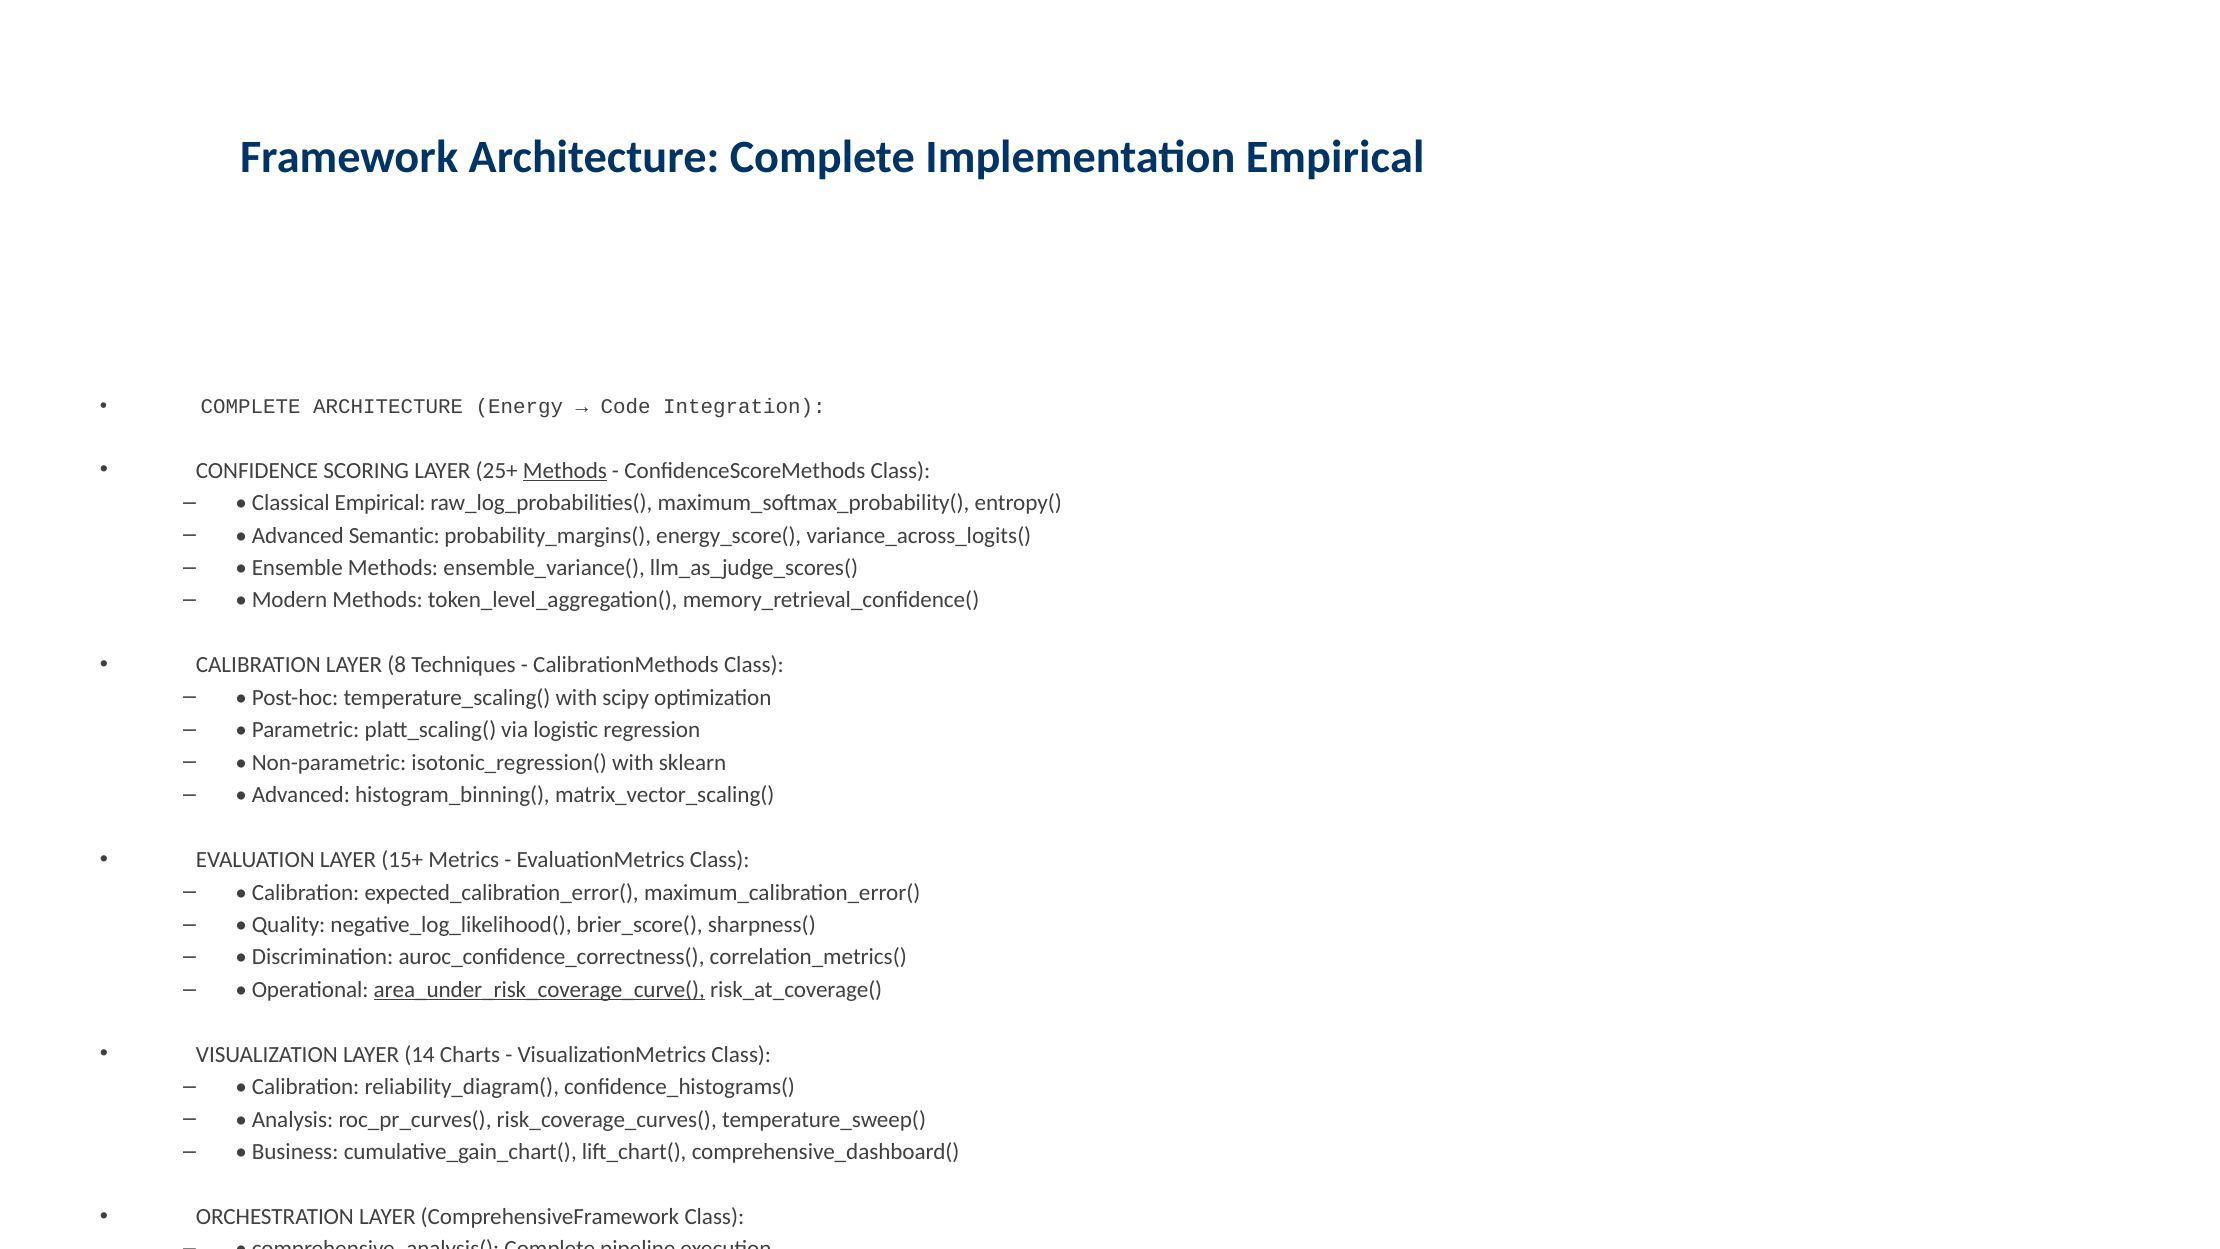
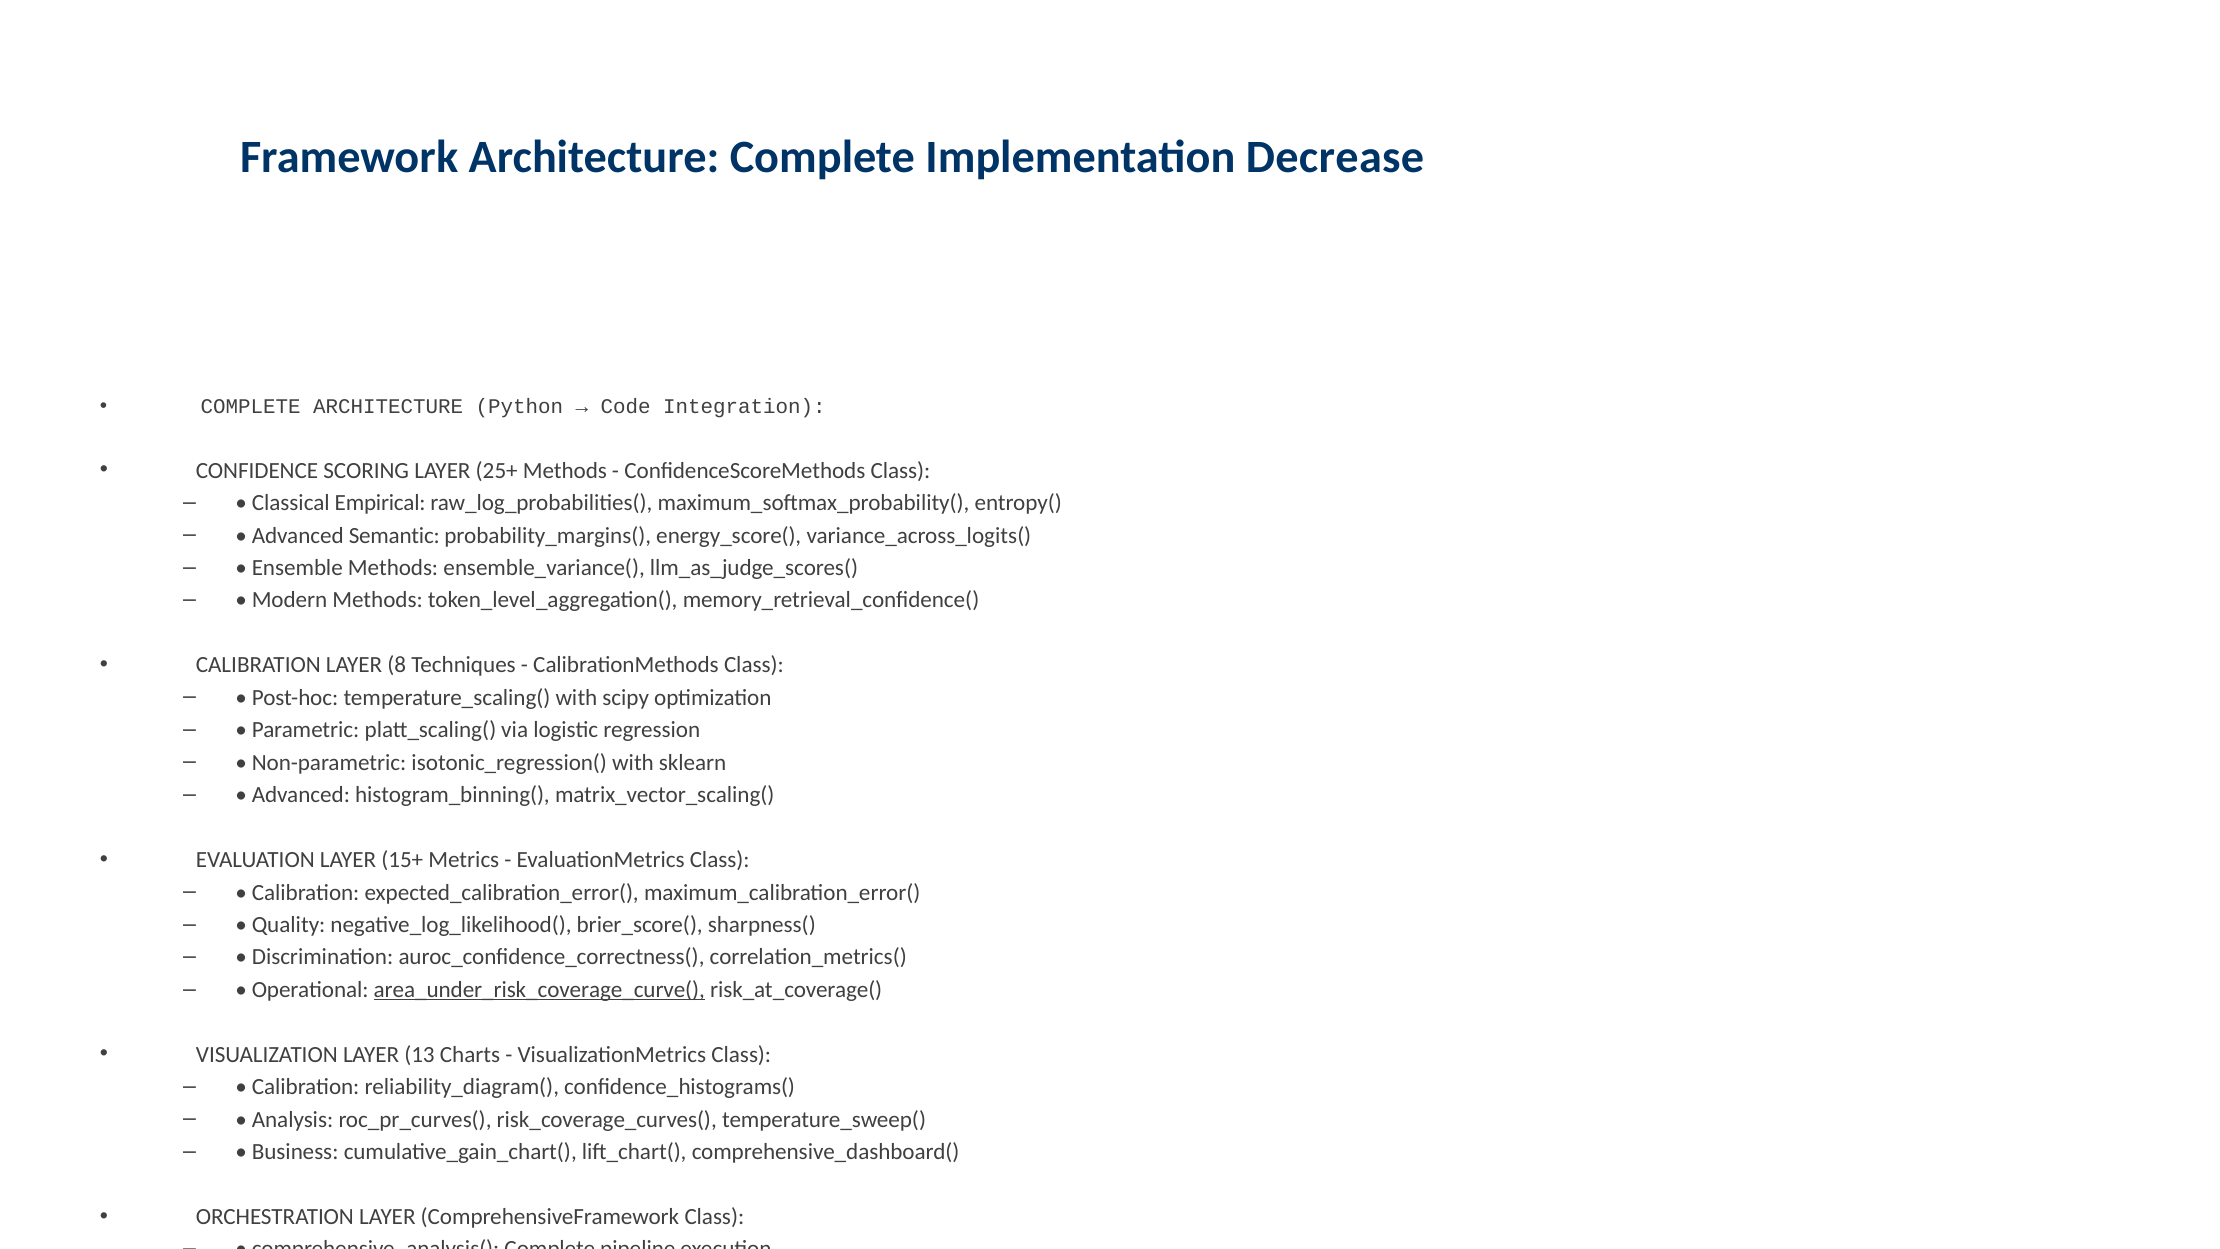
Implementation Empirical: Empirical -> Decrease (1335, 157)
Energy: Energy -> Python (519, 407)
Methods underline: present -> none (565, 470)
14: 14 -> 13 (420, 1055)
